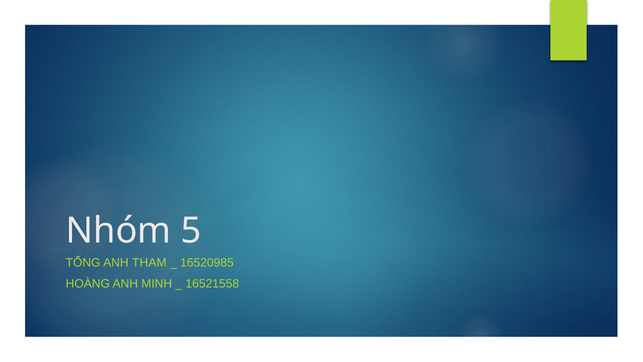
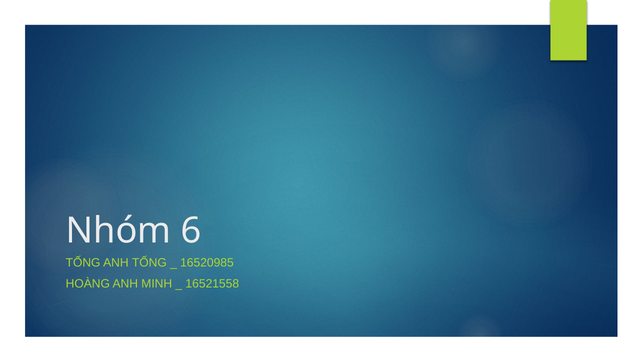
5: 5 -> 6 (191, 230)
ANH THAM: THAM -> TỐNG (149, 262)
